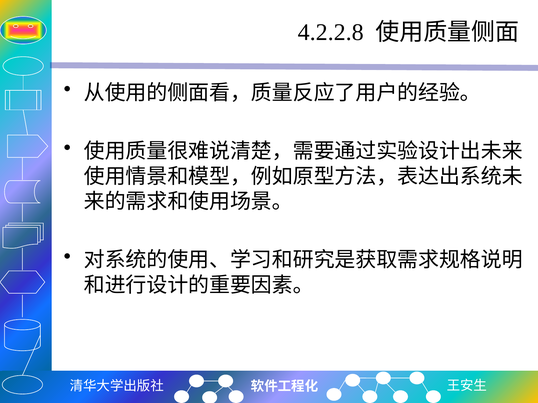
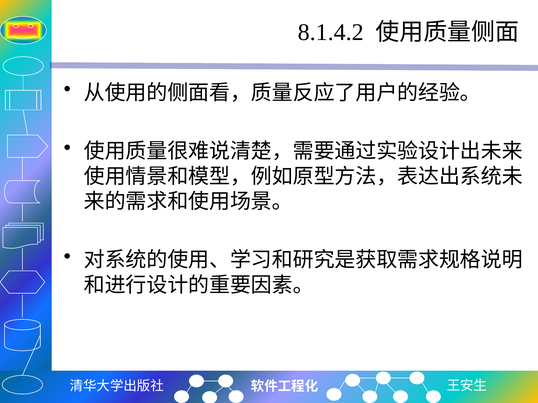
4.2.2.8: 4.2.2.8 -> 8.1.4.2 (331, 32)
